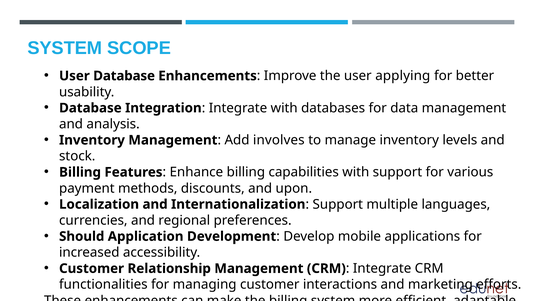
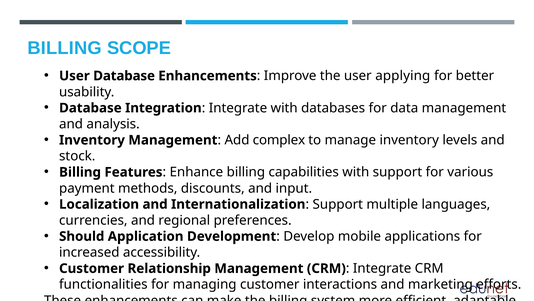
SYSTEM: SYSTEM -> BILLING (65, 48)
involves: involves -> complex (279, 140)
upon: upon -> input (294, 188)
